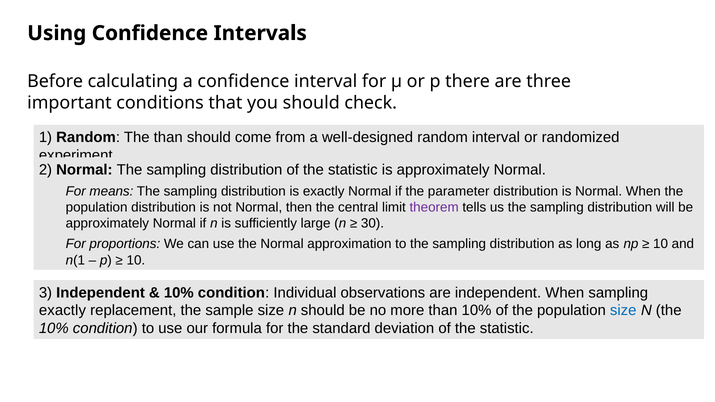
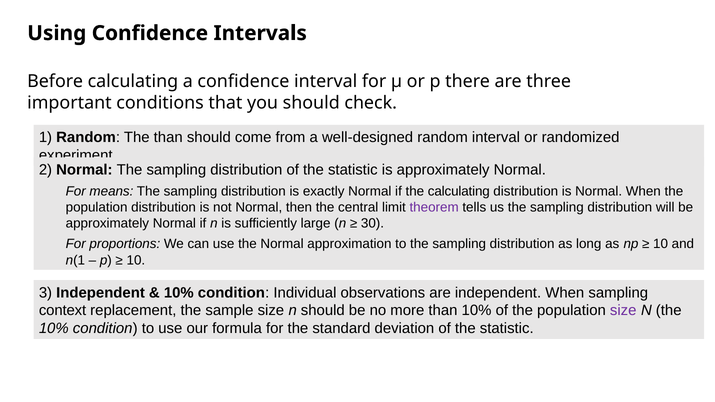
the parameter: parameter -> calculating (459, 191)
exactly: exactly -> context (63, 311)
size colour: blue -> purple (623, 311)
